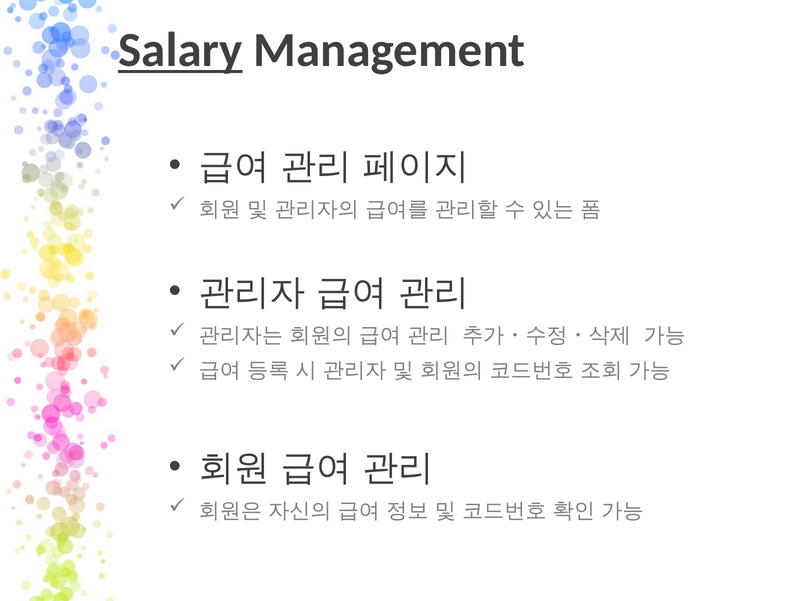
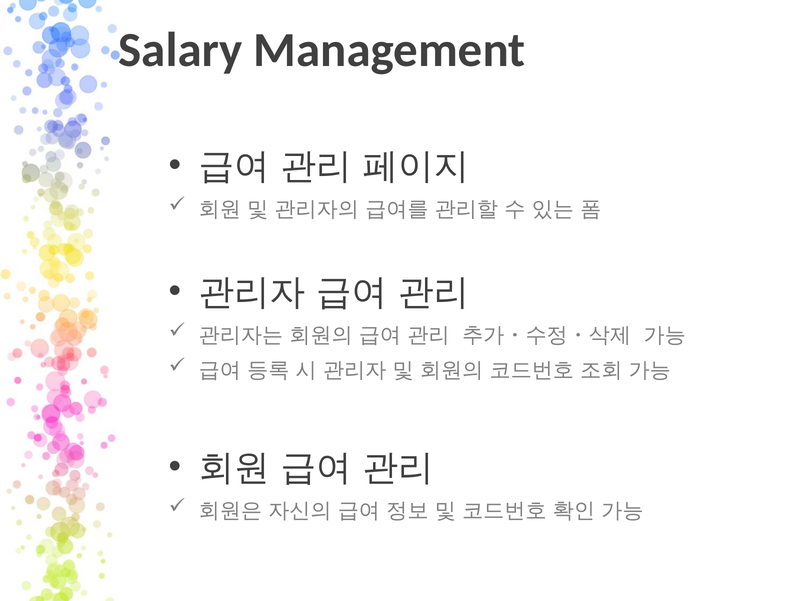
Salary underline: present -> none (180, 50)
